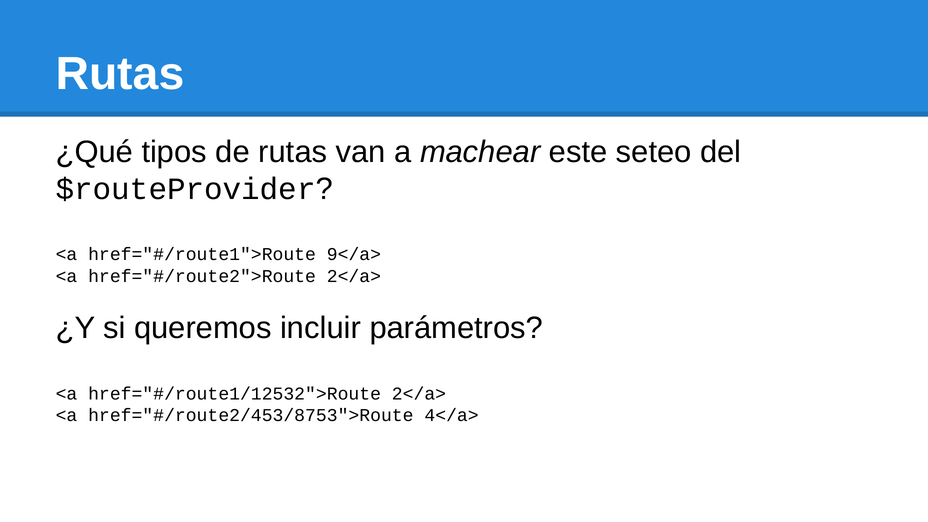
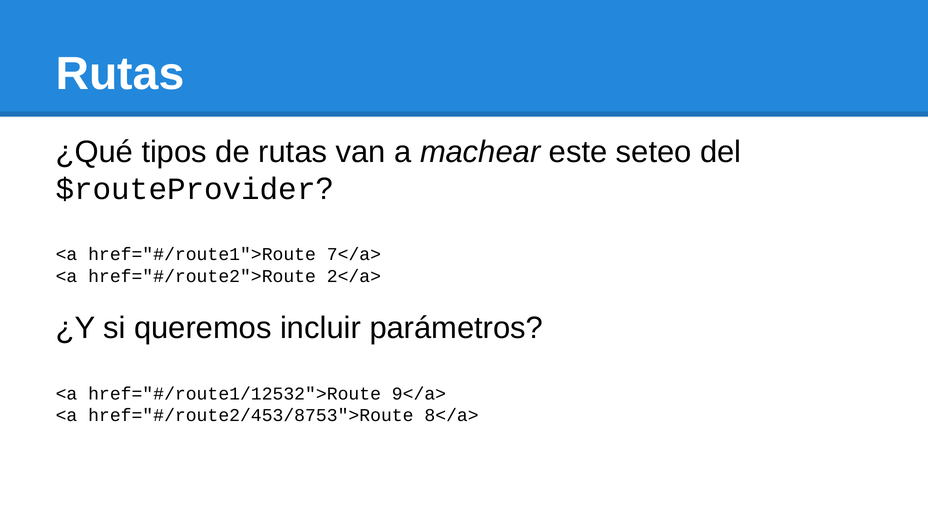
9</a>: 9</a> -> 7</a> (354, 255)
2</a>: 2</a> -> 9</a> (419, 394)
4</a>: 4</a> -> 8</a> (452, 415)
